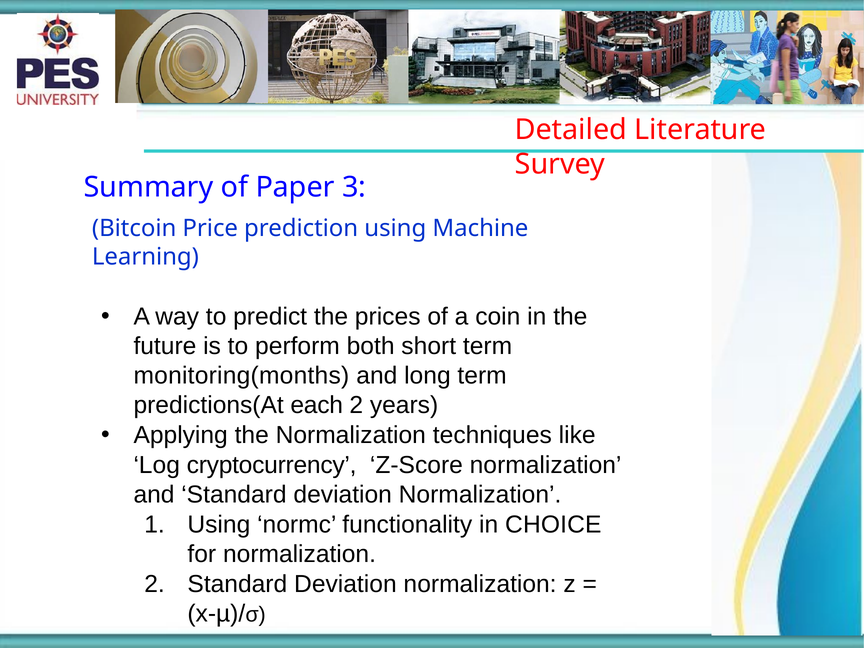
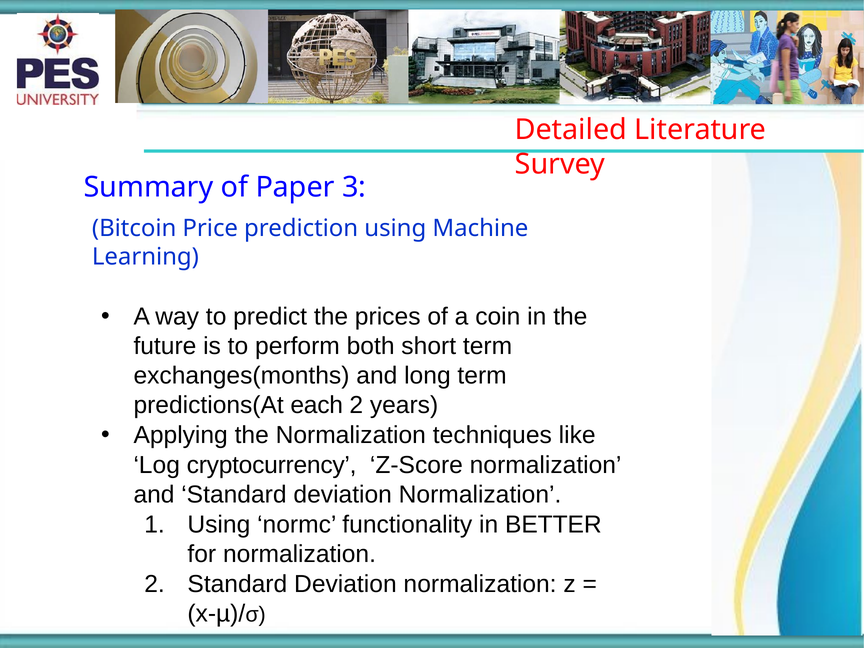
monitoring(months: monitoring(months -> exchanges(months (241, 376)
CHOICE: CHOICE -> BETTER (553, 525)
